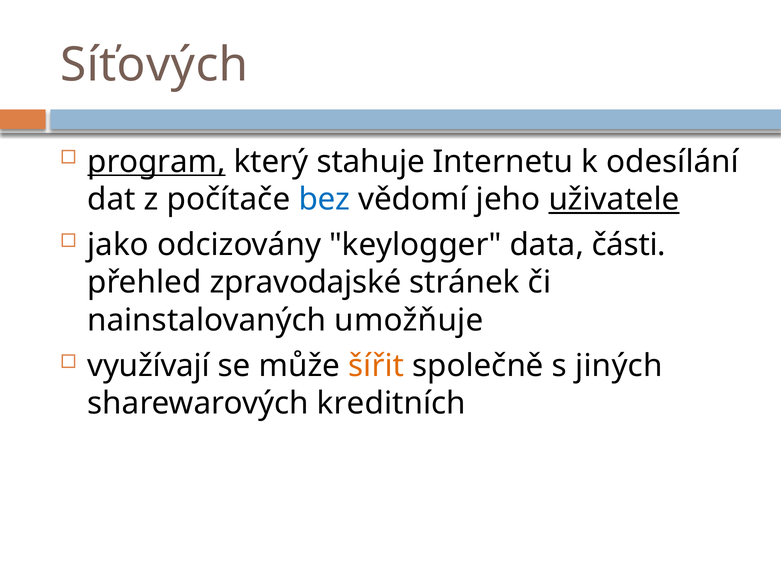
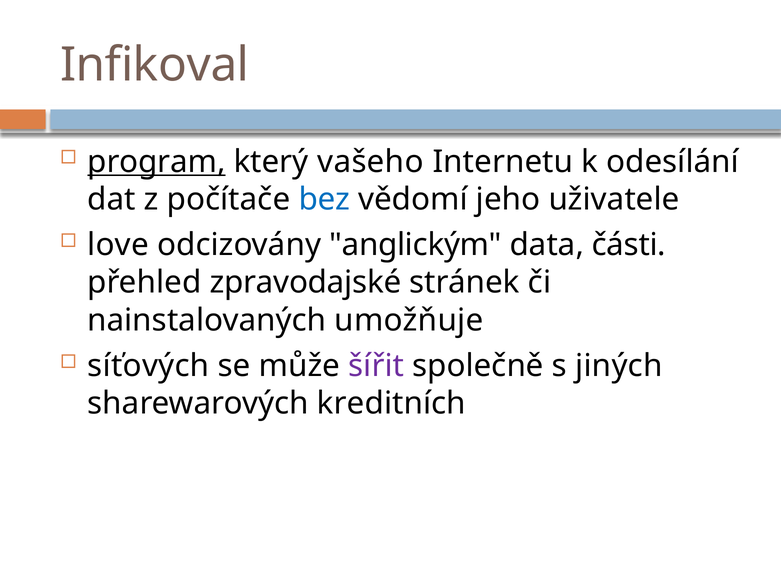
Síťových: Síťových -> Infikoval (155, 65)
stahuje: stahuje -> vašeho (370, 162)
uživatele underline: present -> none (614, 199)
jako: jako -> love (118, 245)
keylogger: keylogger -> anglickým (415, 245)
využívají: využívají -> síťových (148, 366)
šířit colour: orange -> purple (376, 366)
